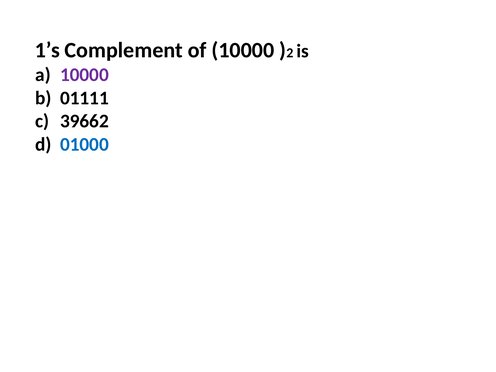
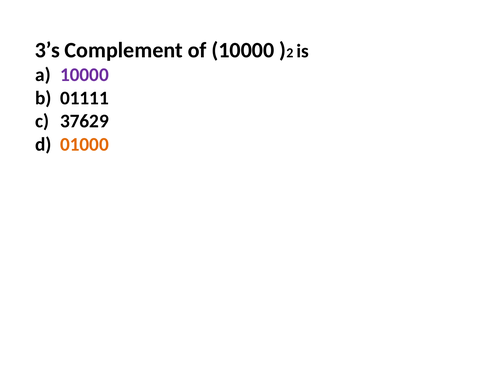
1’s: 1’s -> 3’s (48, 50)
39662: 39662 -> 37629 (84, 121)
01000 colour: blue -> orange (84, 144)
